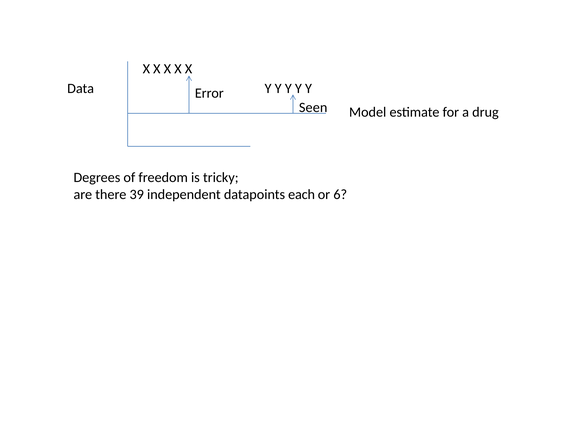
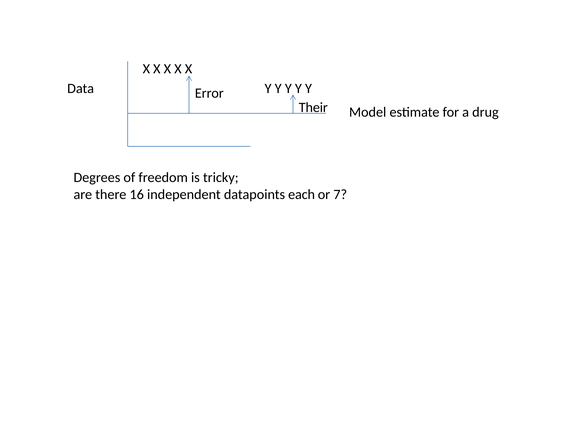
Seen: Seen -> Their (313, 107)
39: 39 -> 16 (137, 195)
6: 6 -> 7 (340, 195)
